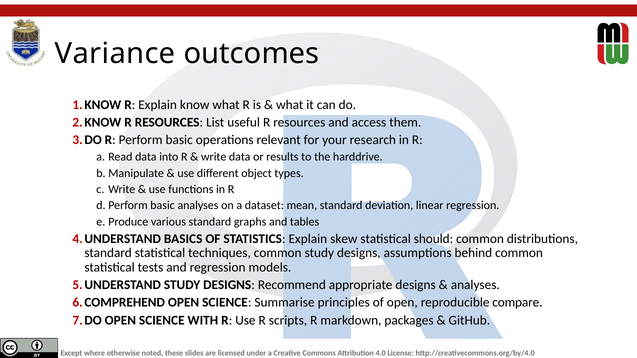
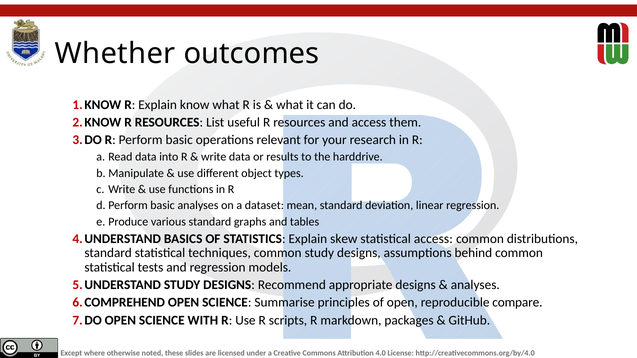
Variance: Variance -> Whether (115, 54)
statistical should: should -> access (433, 239)
